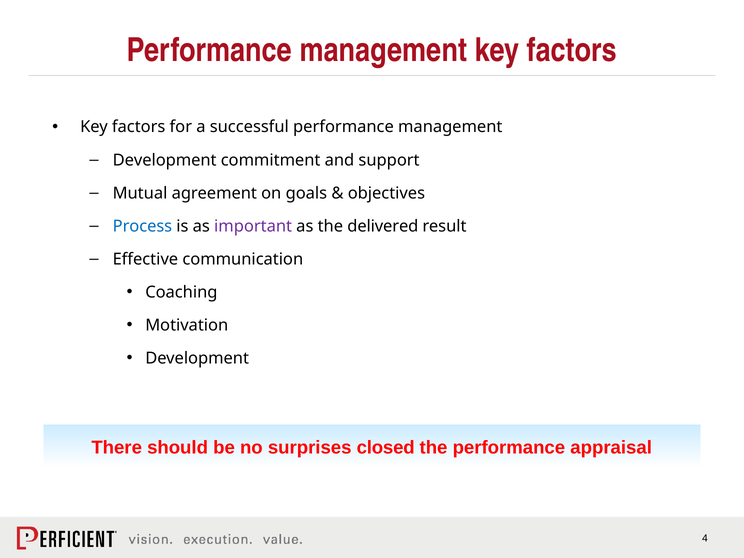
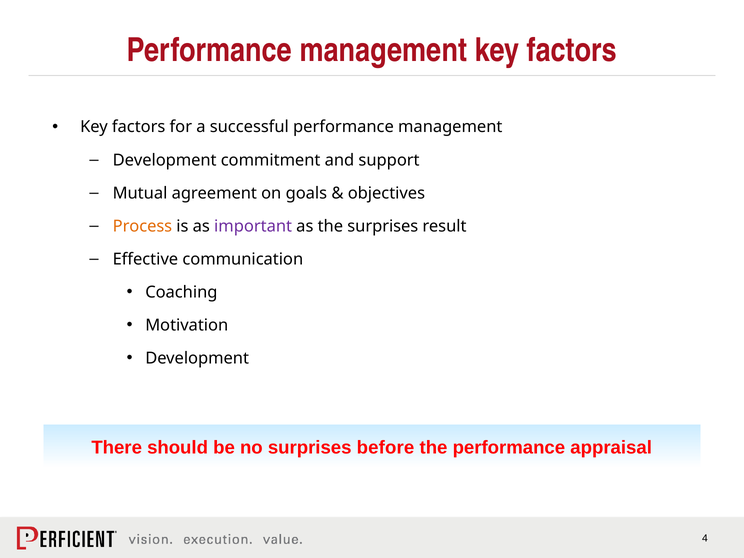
Process colour: blue -> orange (142, 226)
the delivered: delivered -> surprises (383, 226)
closed: closed -> before (386, 448)
